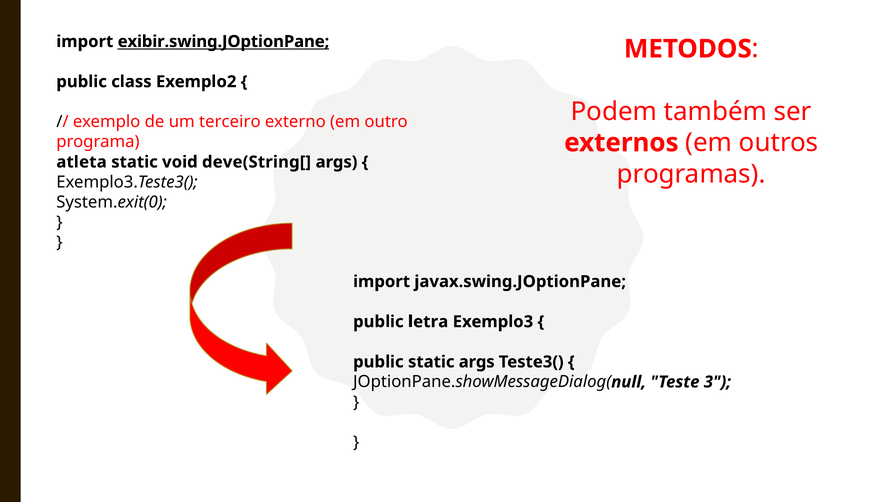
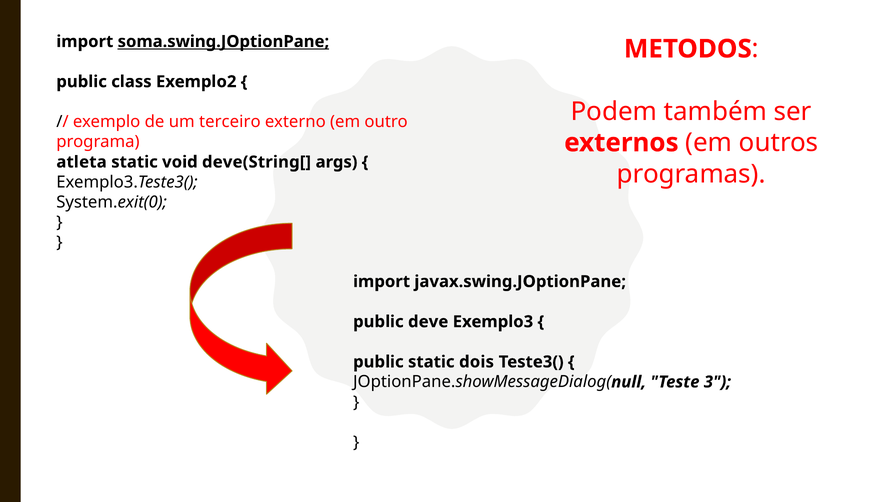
exibir.swing.JOptionPane: exibir.swing.JOptionPane -> soma.swing.JOptionPane (223, 42)
letra: letra -> deve (428, 322)
static args: args -> dois (477, 362)
